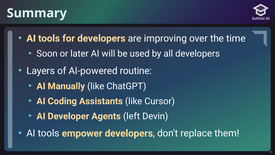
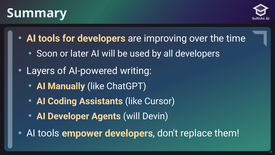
routine: routine -> writing (136, 71)
Agents left: left -> will (132, 116)
